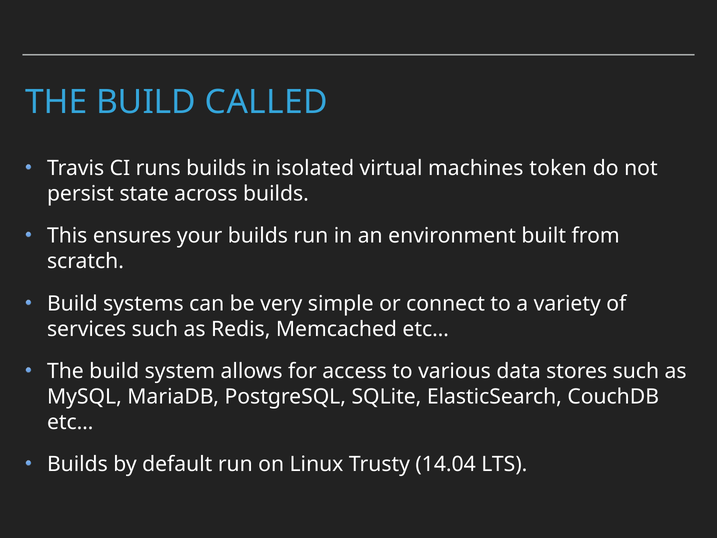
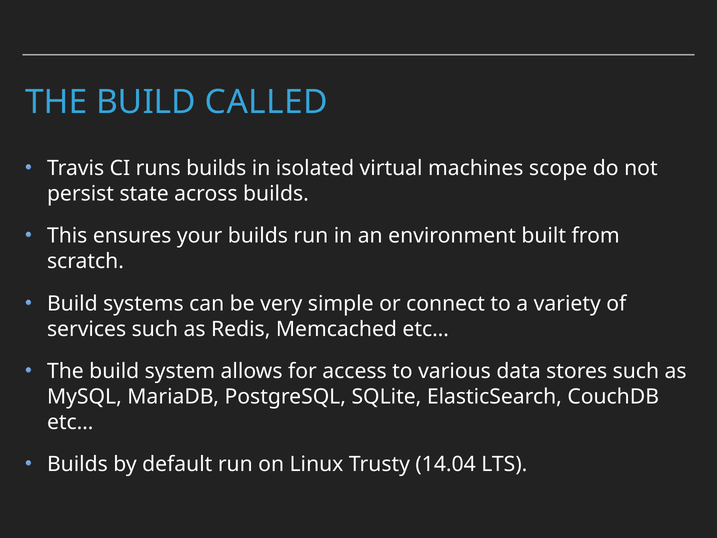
token: token -> scope (558, 168)
